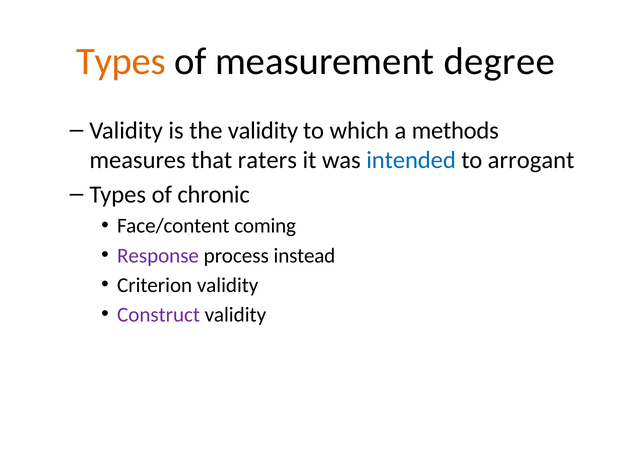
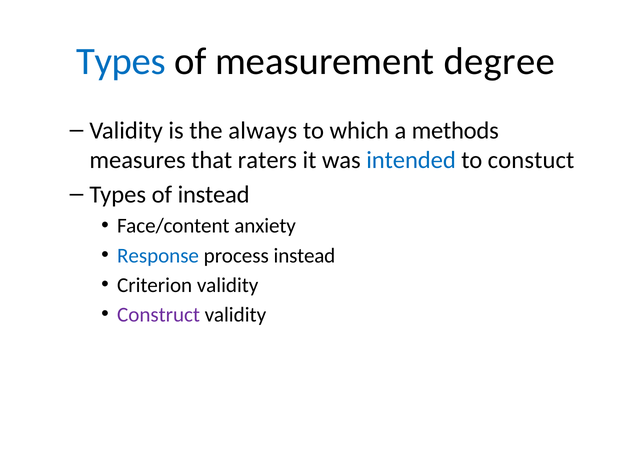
Types colour: orange -> blue (121, 61)
the validity: validity -> always (263, 130)
arrogant: arrogant -> constuct (531, 160)
of chronic: chronic -> instead (214, 194)
coming: coming -> anxiety (265, 226)
Response colour: purple -> blue (158, 255)
